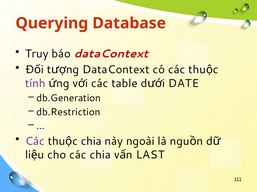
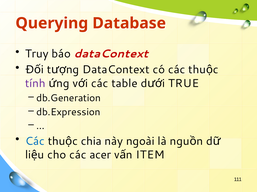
DATE: DATE -> TRUE (184, 84)
db.Restriction: db.Restriction -> db.Expression (68, 112)
Các colour: purple -> blue (35, 142)
các chia: chia -> acer (100, 155)
LAST: LAST -> ITEM (150, 155)
